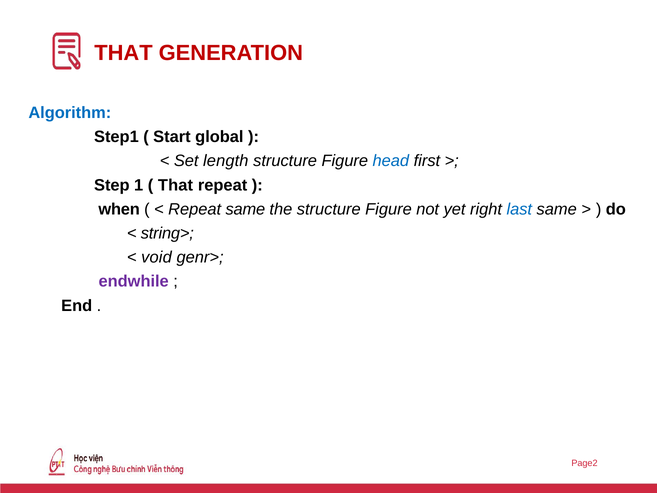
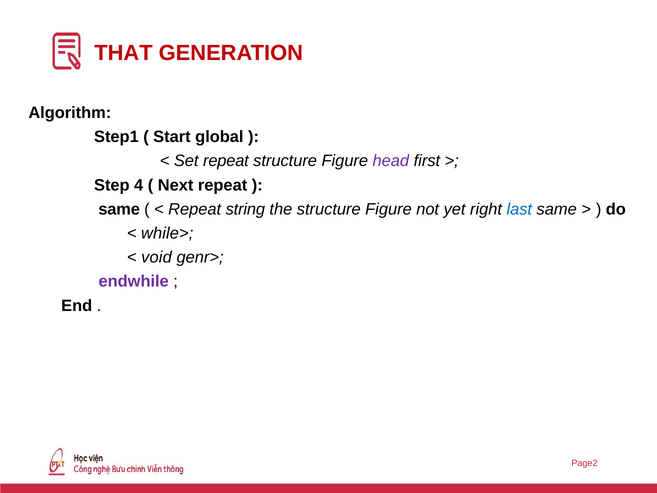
Algorithm colour: blue -> black (70, 113)
Set length: length -> repeat (226, 161)
head colour: blue -> purple (391, 161)
1: 1 -> 4 (139, 185)
That: That -> Next (176, 185)
when: when -> same (119, 209)
Repeat same: same -> string (245, 209)
string>: string> -> while> (167, 233)
